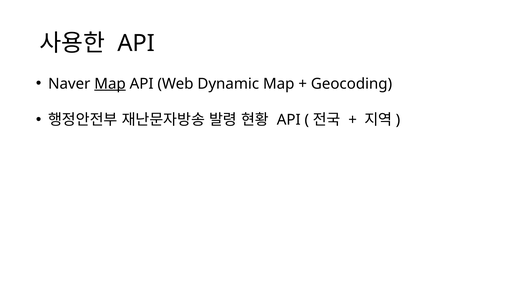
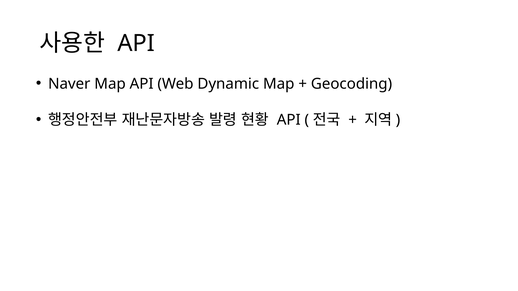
Map underline: present -> none (110, 84)
